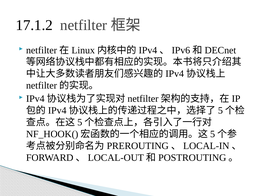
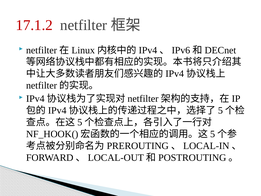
17.1.2 colour: black -> red (34, 25)
